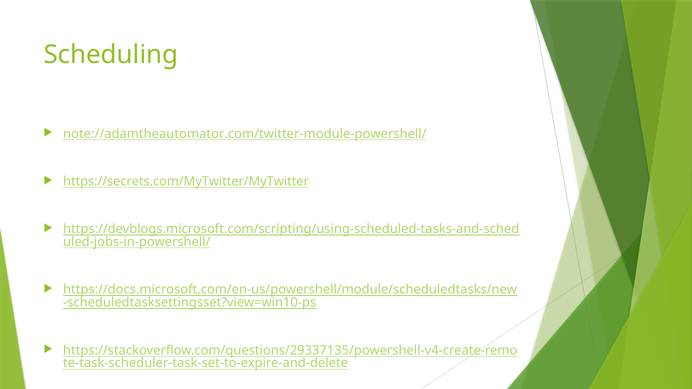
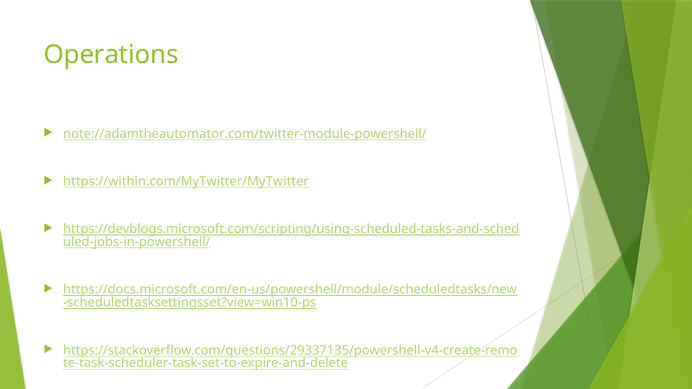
Scheduling: Scheduling -> Operations (111, 55)
https://secrets.com/MyTwitter/MyTwitter: https://secrets.com/MyTwitter/MyTwitter -> https://within.com/MyTwitter/MyTwitter (186, 182)
